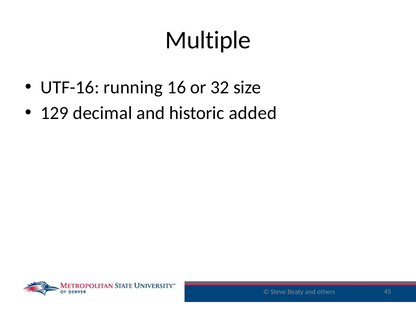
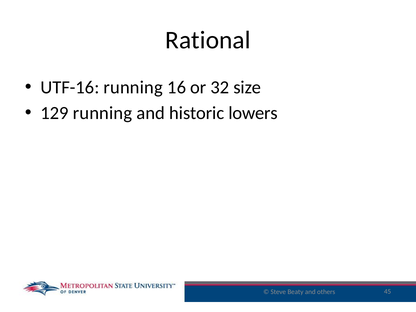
Multiple: Multiple -> Rational (208, 40)
129 decimal: decimal -> running (103, 113)
added: added -> lowers (253, 113)
